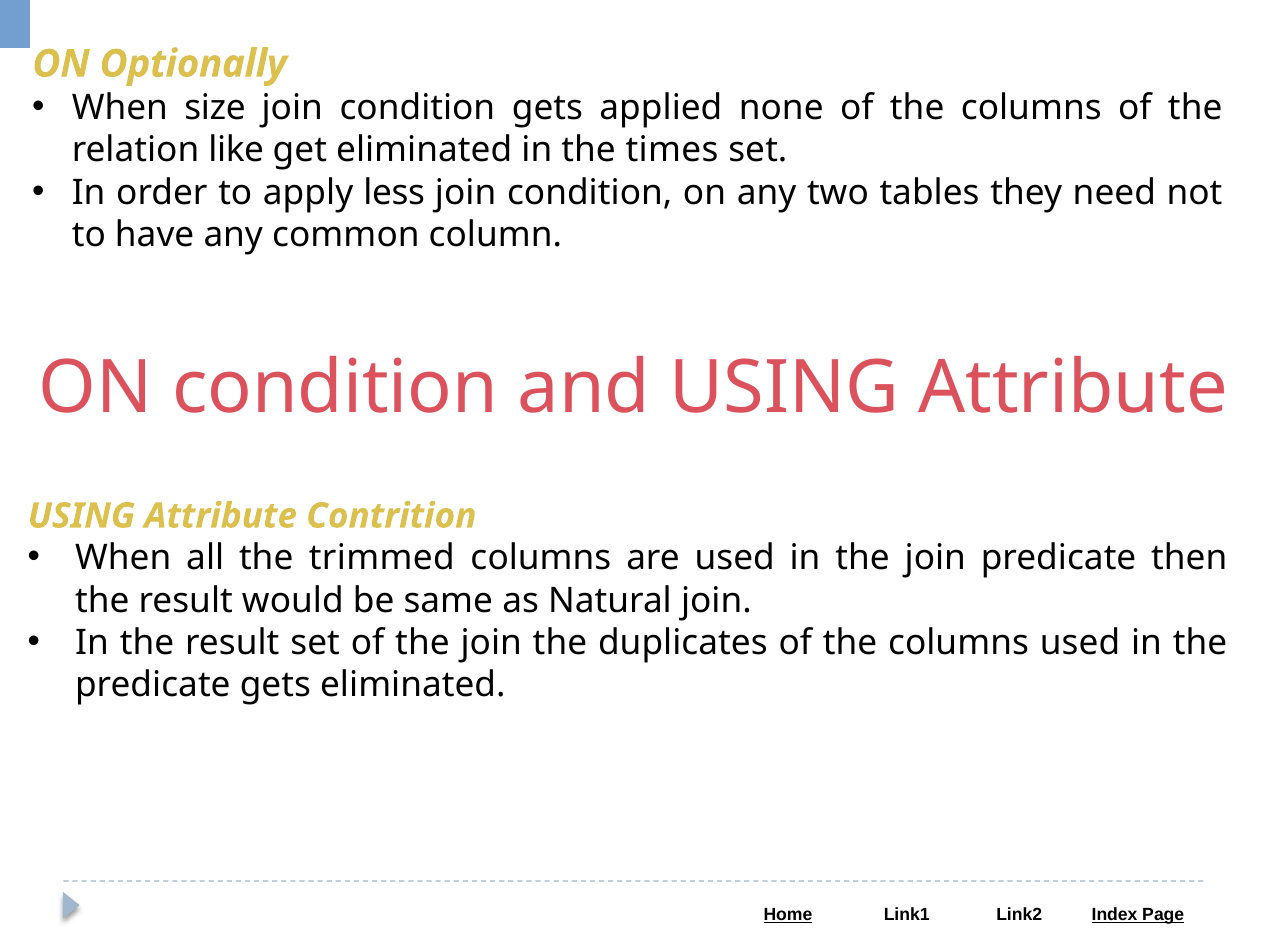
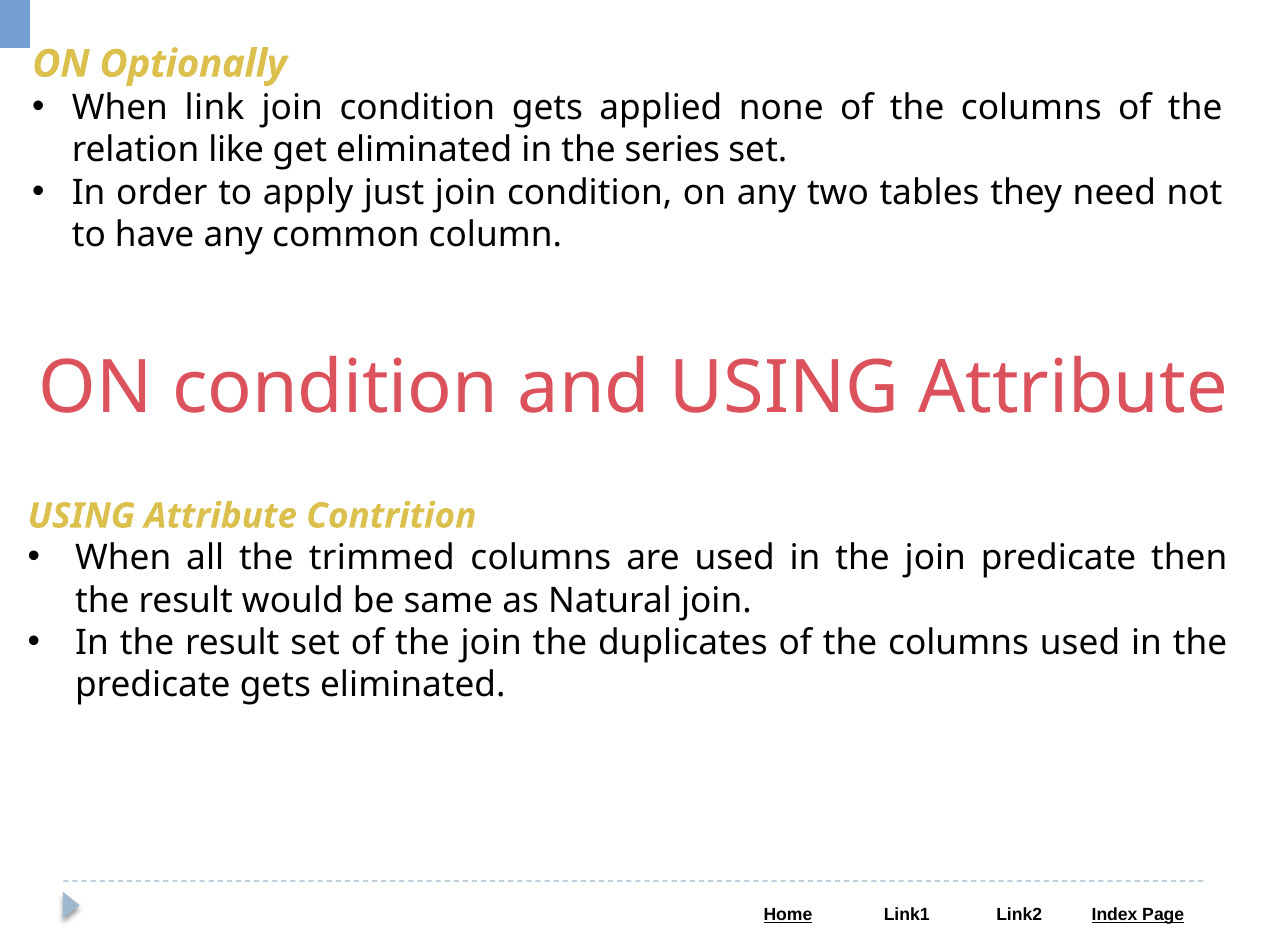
size: size -> link (215, 108)
times: times -> series (672, 150)
less: less -> just (394, 192)
